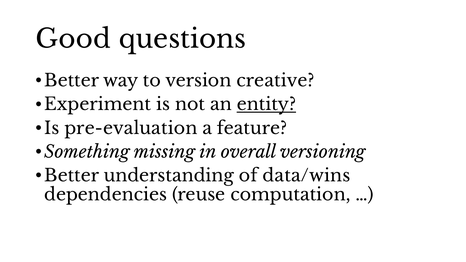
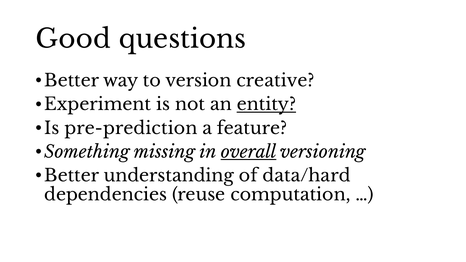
pre-evaluation: pre-evaluation -> pre-prediction (131, 128)
overall underline: none -> present (249, 152)
data/wins: data/wins -> data/hard (307, 176)
